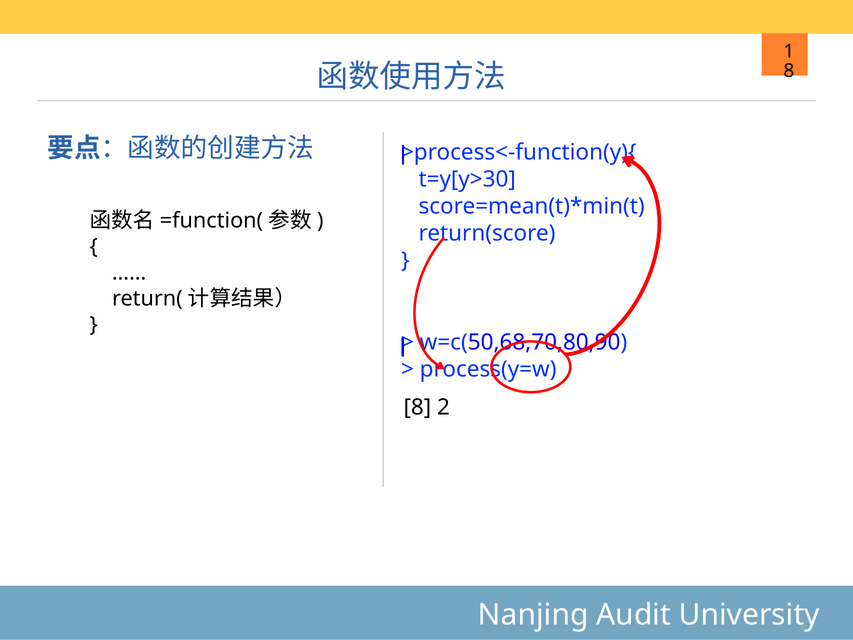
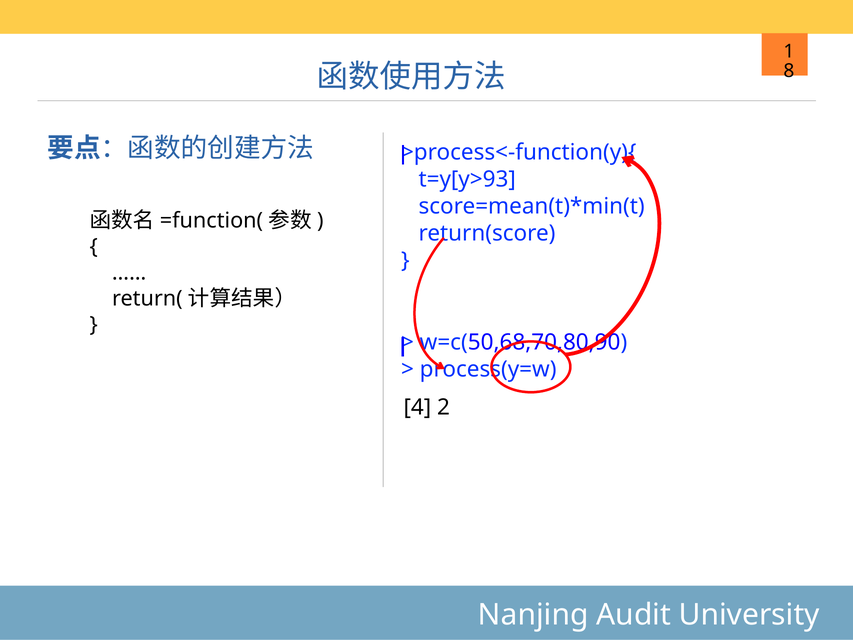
t=y[y>30: t=y[y>30 -> t=y[y>93 (467, 179)
8: 8 -> 4 (417, 407)
